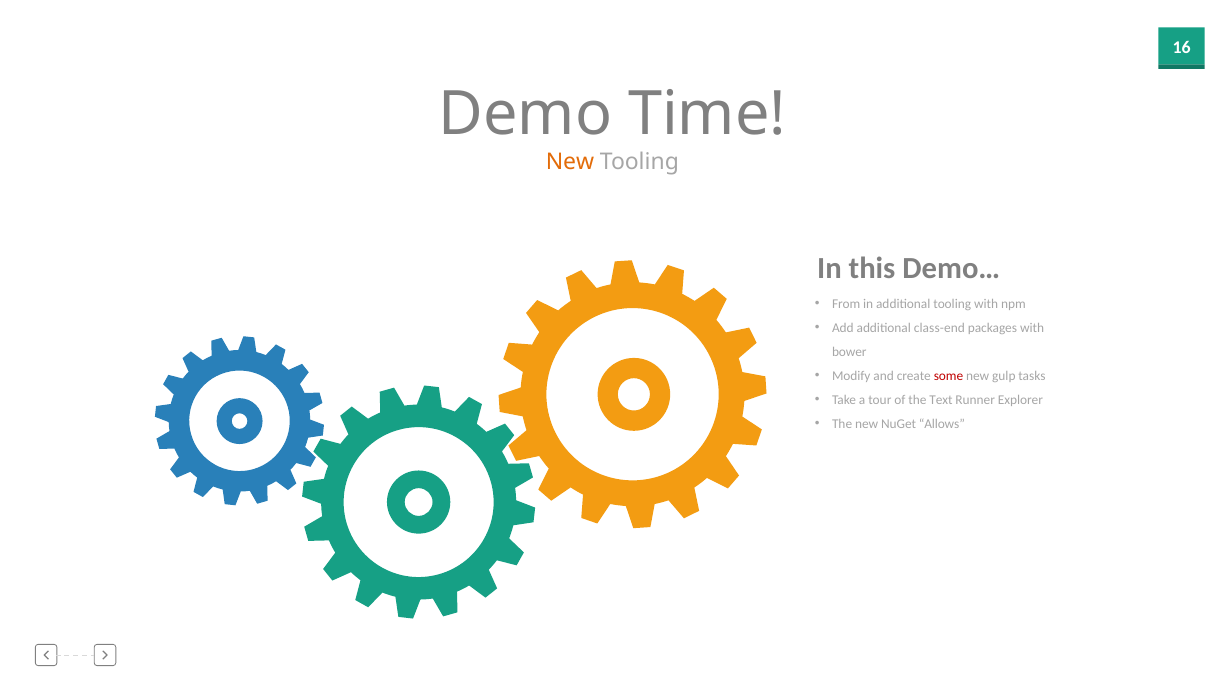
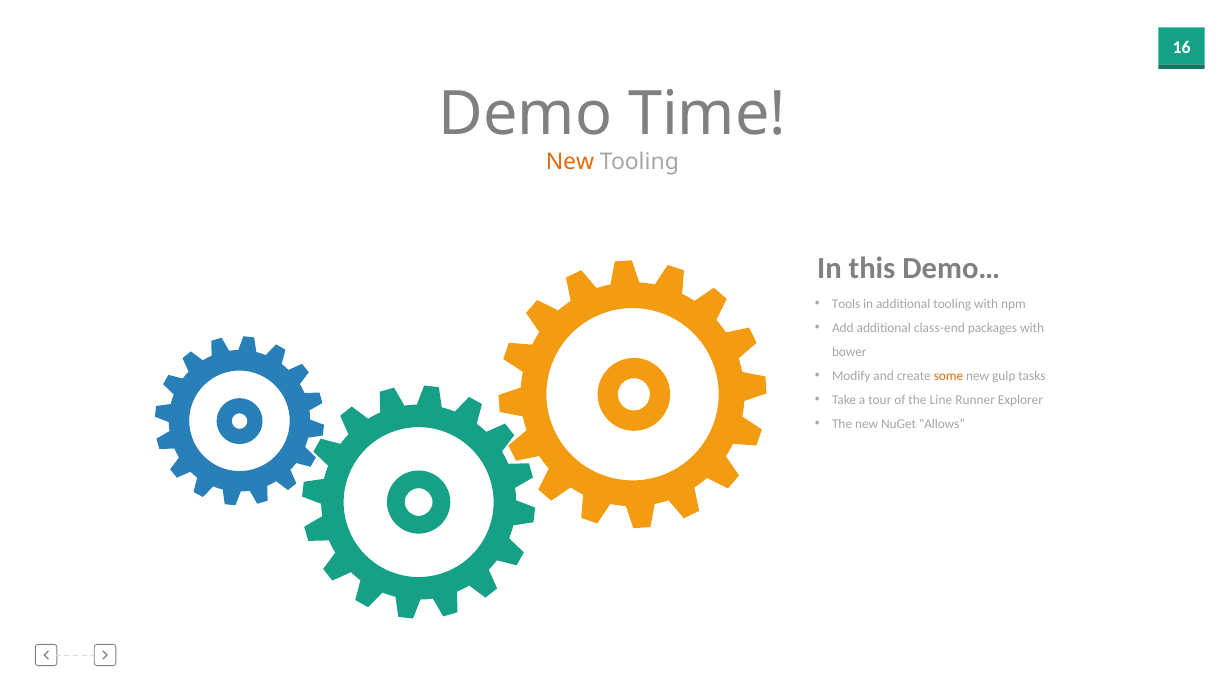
From: From -> Tools (846, 304)
some colour: red -> orange (949, 376)
Text: Text -> Line (941, 400)
